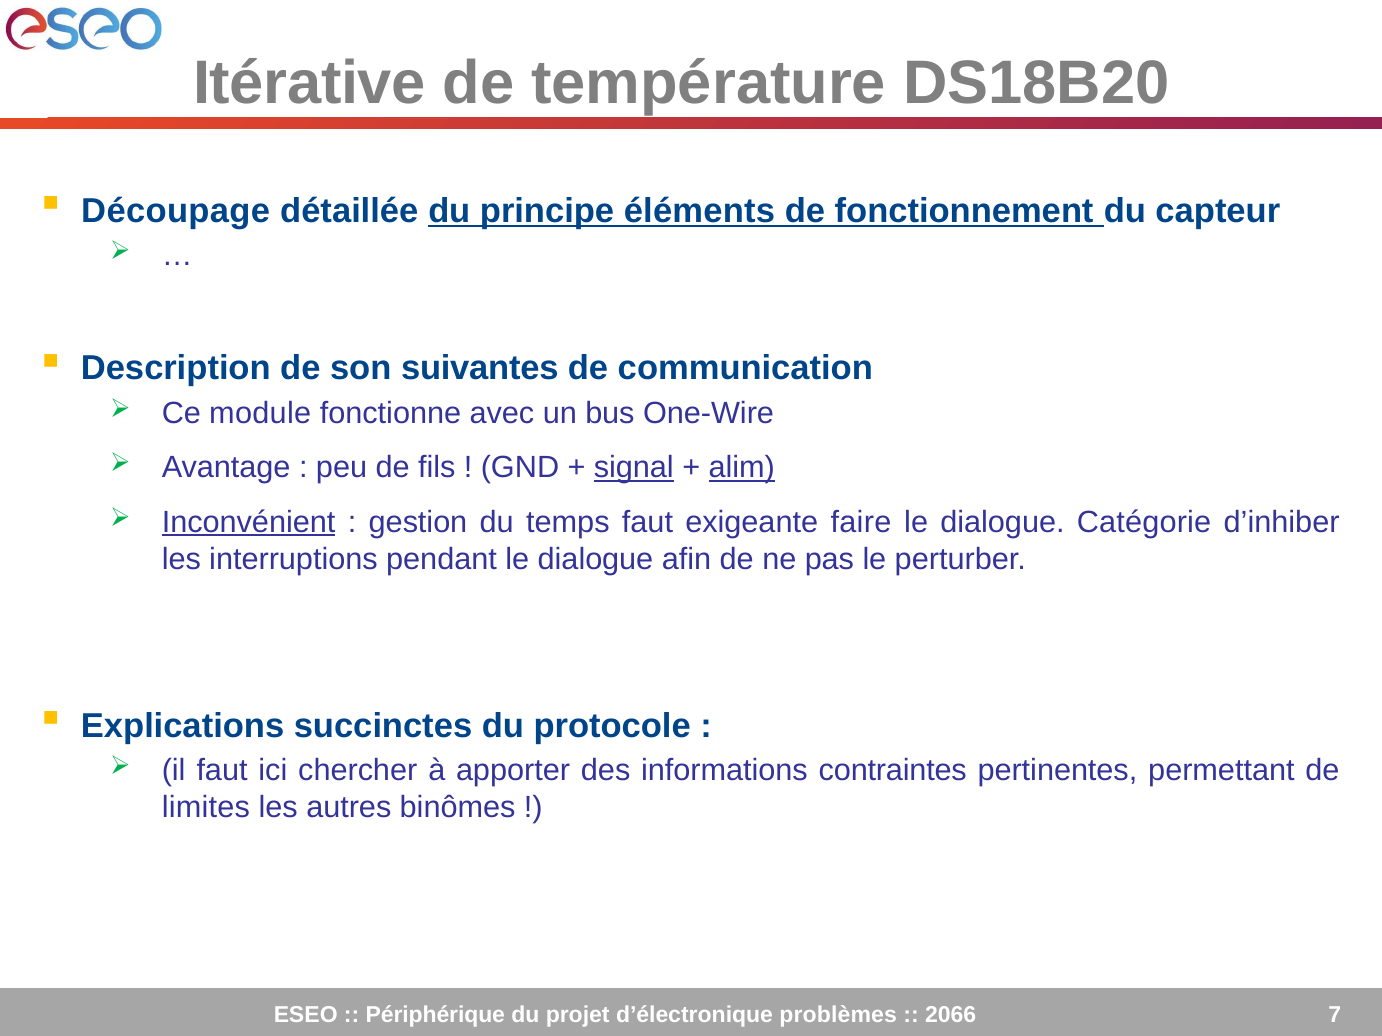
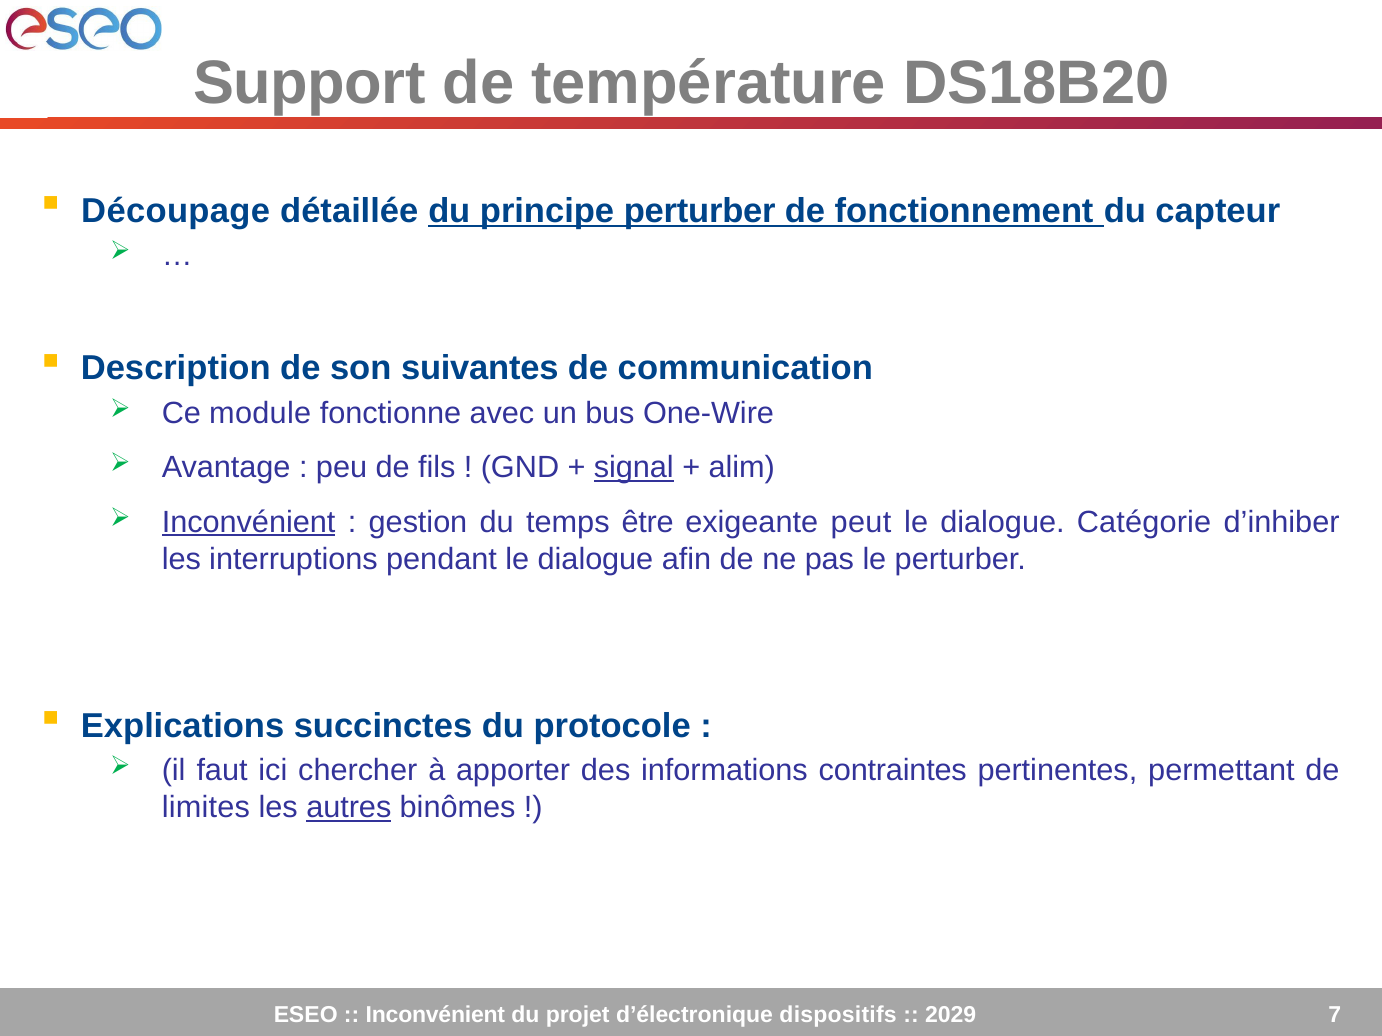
Itérative: Itérative -> Support (309, 83)
principe éléments: éléments -> perturber (700, 211)
alim underline: present -> none (742, 468)
temps faut: faut -> être (648, 522)
faire: faire -> peut (861, 522)
autres underline: none -> present (349, 808)
Périphérique: Périphérique -> Inconvénient (435, 1015)
problèmes: problèmes -> dispositifs (838, 1015)
2066: 2066 -> 2029 (951, 1015)
